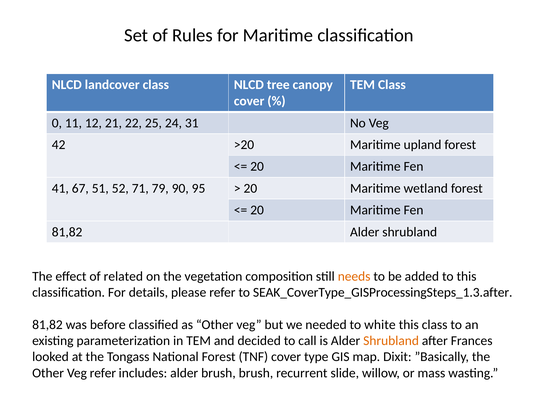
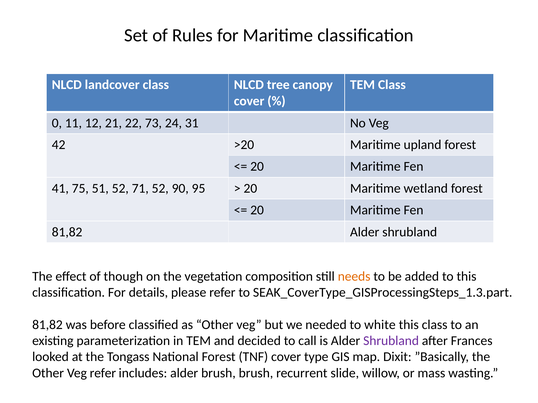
25: 25 -> 73 (153, 123)
67: 67 -> 75 (80, 189)
71 79: 79 -> 52 (160, 189)
related: related -> though (123, 277)
SEAK_CoverType_GISProcessingSteps_1.3.after: SEAK_CoverType_GISProcessingSteps_1.3.after -> SEAK_CoverType_GISProcessingSteps_1.3.part (383, 293)
Shrubland colour: orange -> purple (391, 341)
